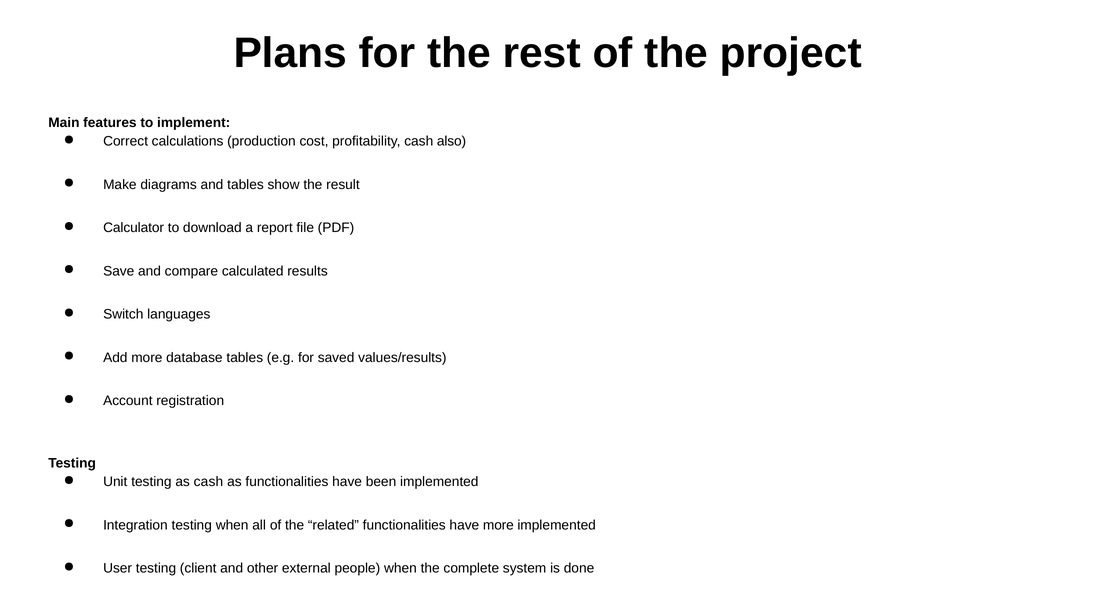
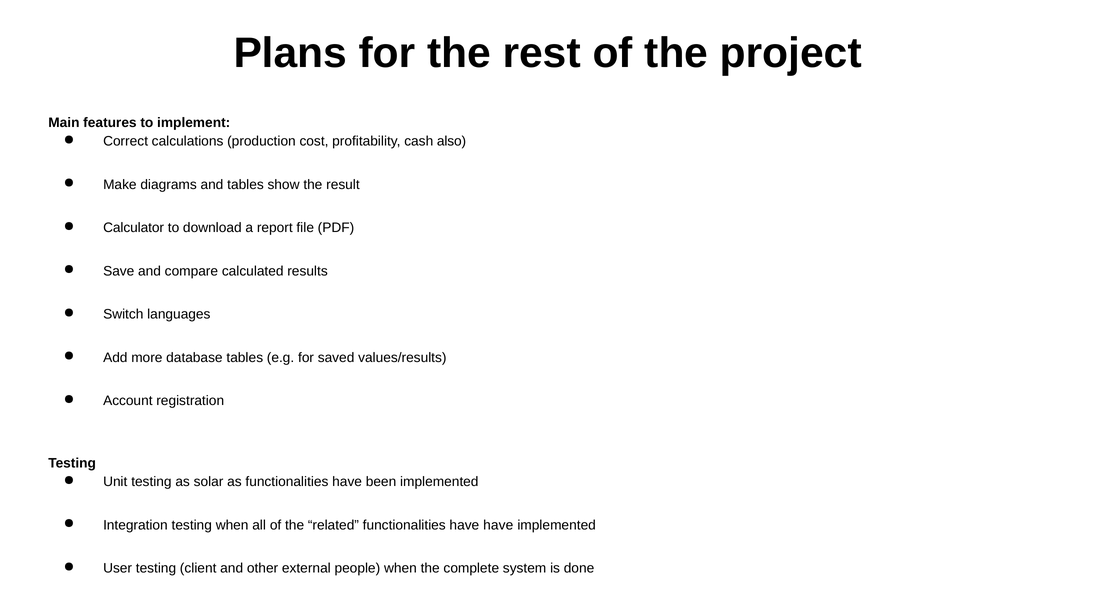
as cash: cash -> solar (209, 482)
have more: more -> have (498, 526)
